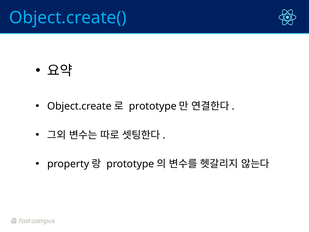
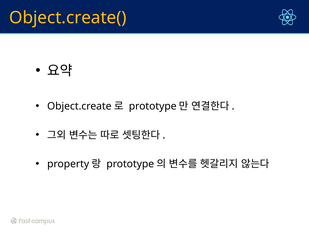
Object.create( colour: light blue -> yellow (68, 18)
